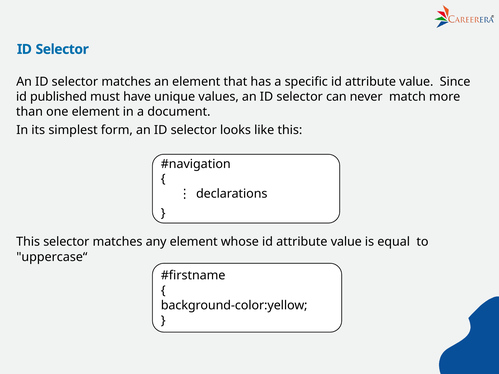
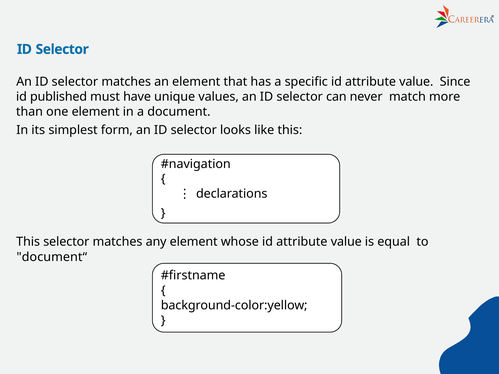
uppercase“: uppercase“ -> document“ (52, 257)
